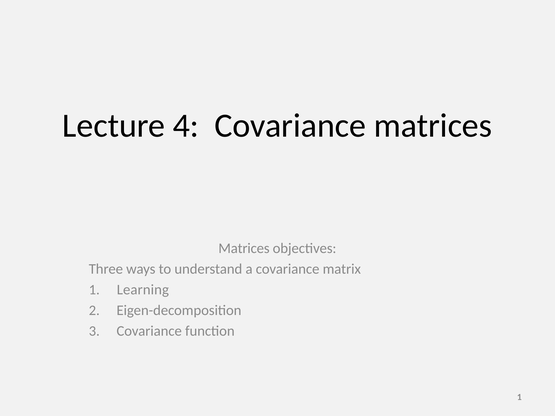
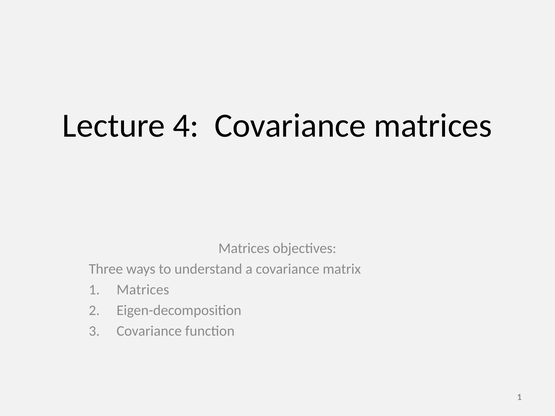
1 Learning: Learning -> Matrices (143, 290)
